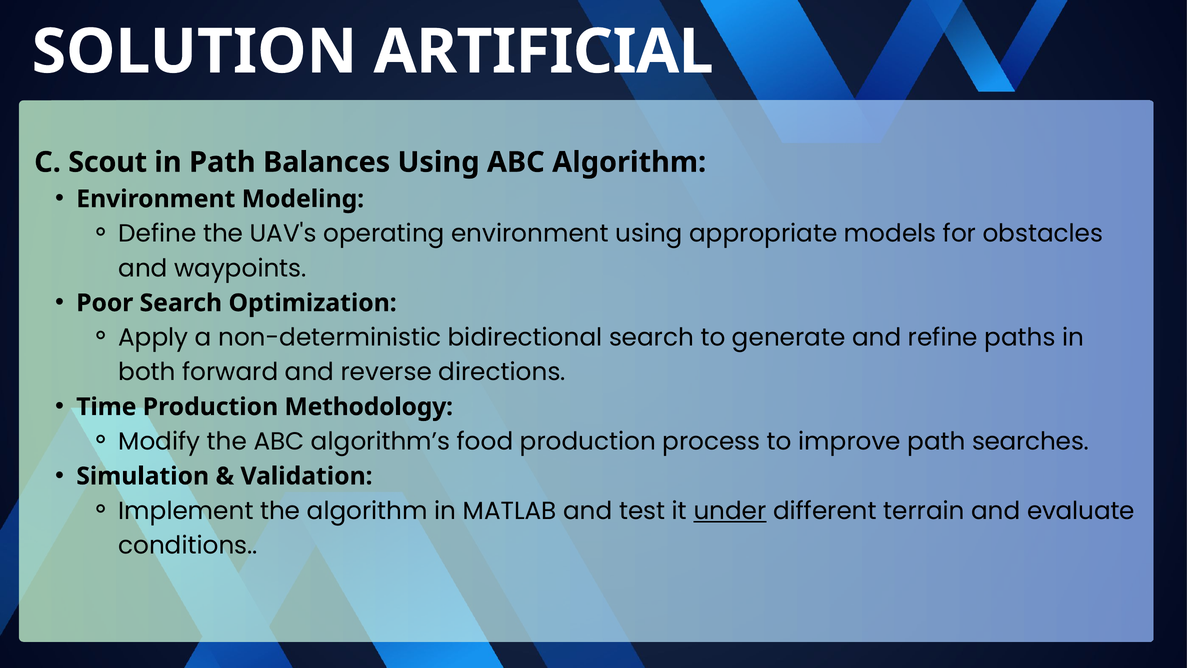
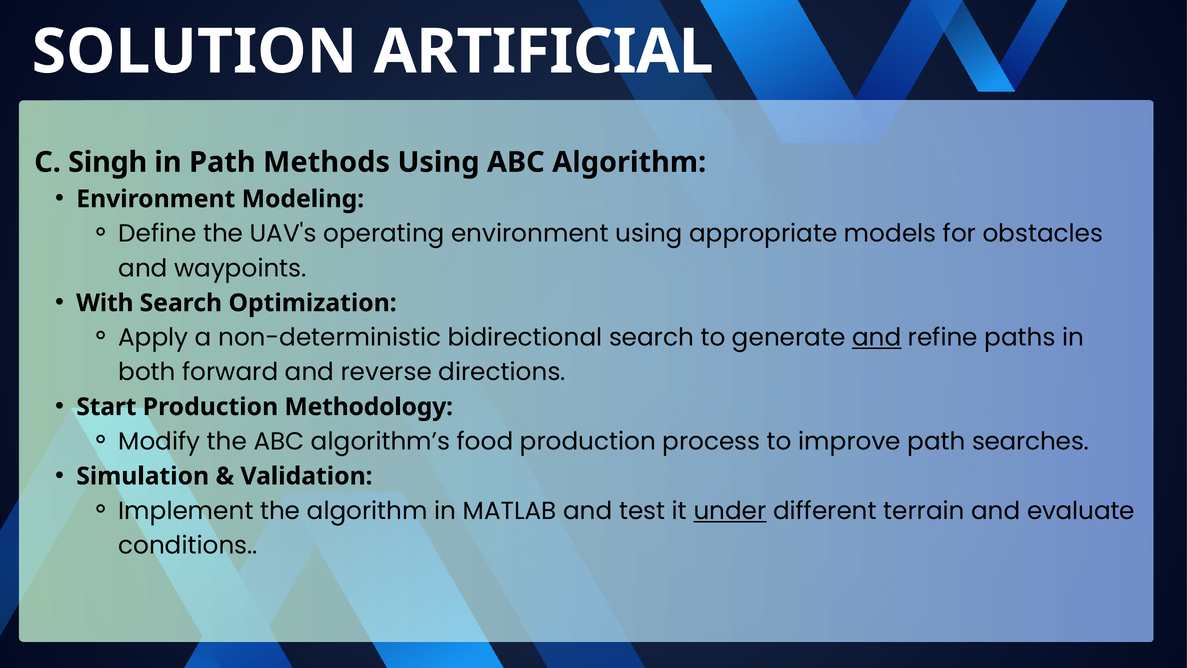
Scout: Scout -> Singh (108, 162)
Balances: Balances -> Methods (327, 162)
Poor: Poor -> With (105, 303)
and underline: none -> present (877, 337)
Time: Time -> Start (106, 407)
